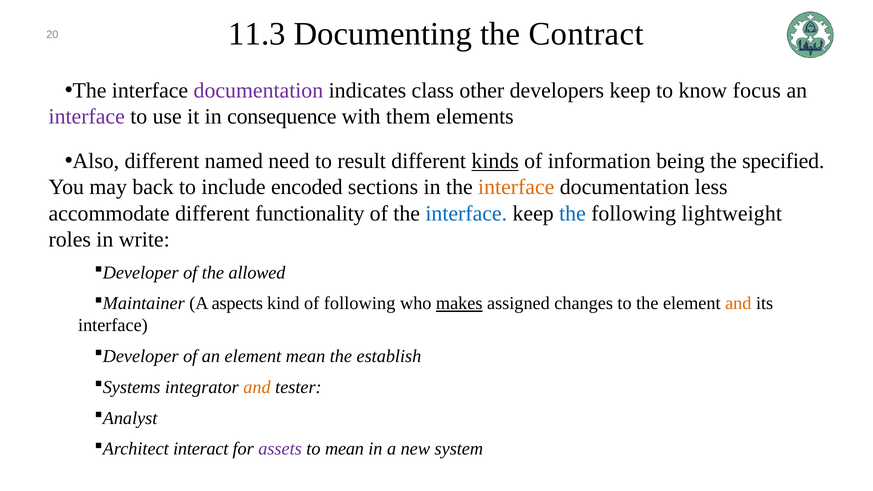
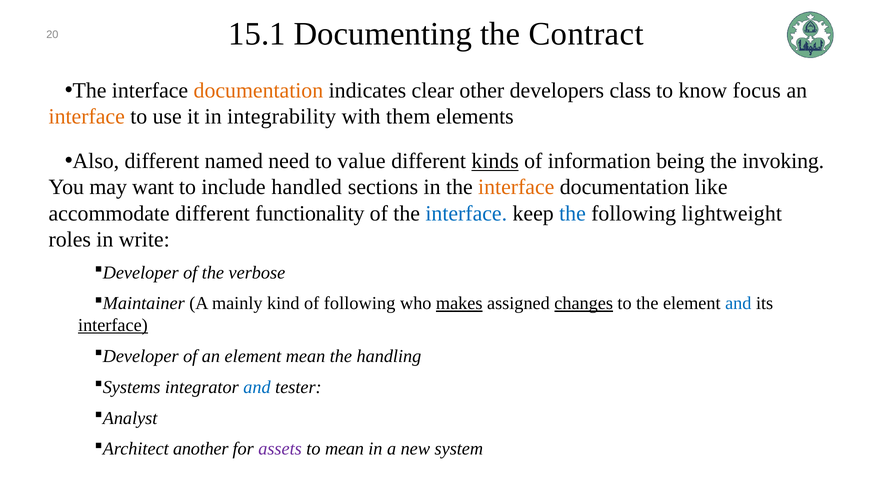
11.3: 11.3 -> 15.1 (257, 34)
documentation colour: purple -> orange (258, 91)
class: class -> clear (433, 91)
developers keep: keep -> class (630, 91)
interface colour: purple -> orange (87, 117)
consequence: consequence -> integrability (282, 117)
result: result -> value (362, 161)
specified: specified -> invoking (783, 161)
back: back -> want (153, 187)
encoded: encoded -> handled (307, 187)
less: less -> like (711, 187)
allowed: allowed -> verbose (257, 273)
aspects: aspects -> mainly (237, 303)
changes underline: none -> present (584, 303)
and colour: orange -> blue (738, 303)
interface underline: none -> present (113, 325)
establish: establish -> handling (389, 356)
and colour: orange -> blue (257, 387)
interact: interact -> another (201, 449)
